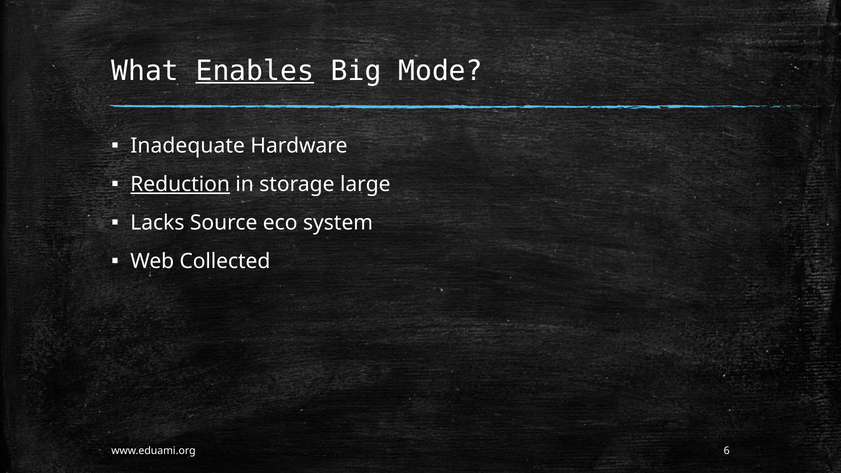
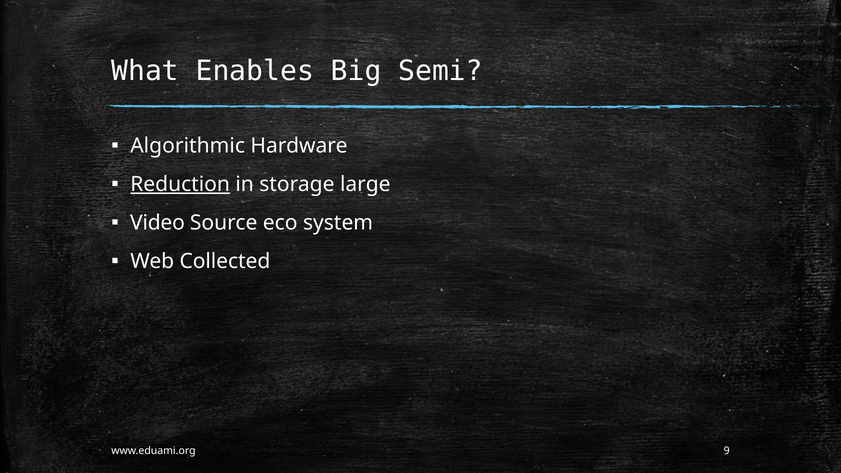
Enables underline: present -> none (255, 71)
Mode: Mode -> Semi (441, 71)
Inadequate: Inadequate -> Algorithmic (188, 146)
Lacks: Lacks -> Video (157, 223)
6: 6 -> 9 (727, 451)
